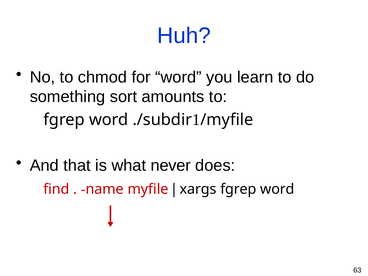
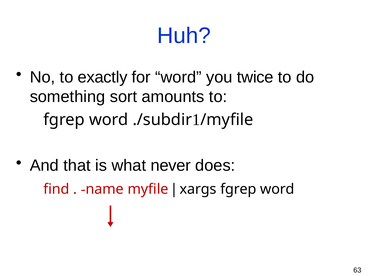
chmod: chmod -> exactly (103, 77)
learn: learn -> twice (255, 77)
